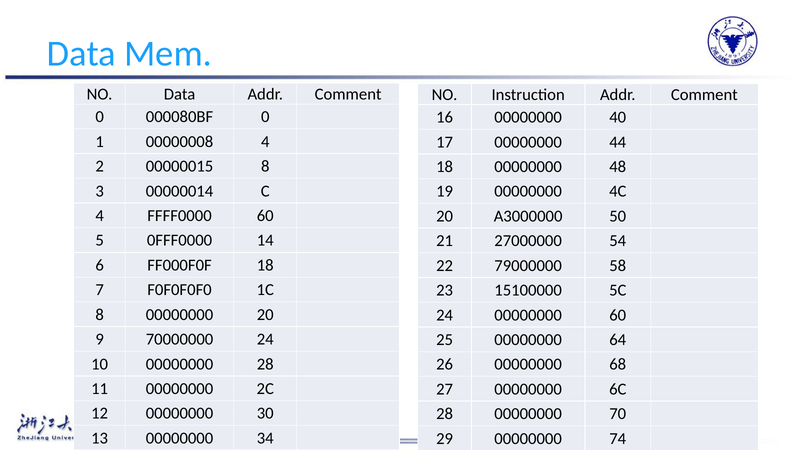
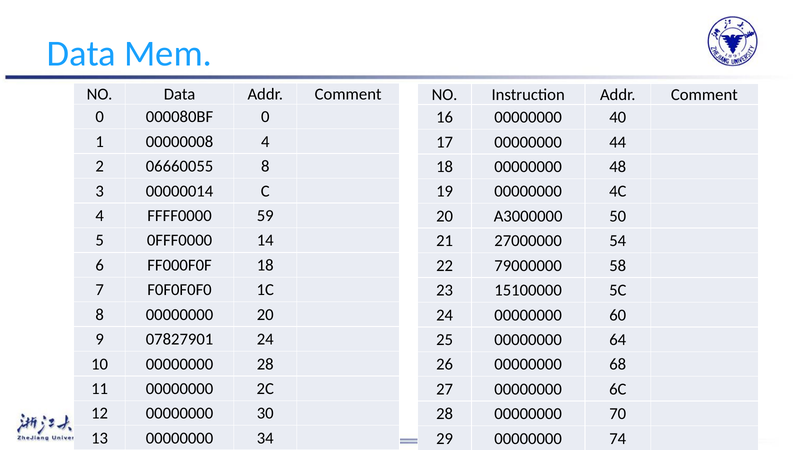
00000015: 00000015 -> 06660055 (180, 166)
FFFF0000 60: 60 -> 59 (265, 216)
70000000: 70000000 -> 07827901 (180, 339)
